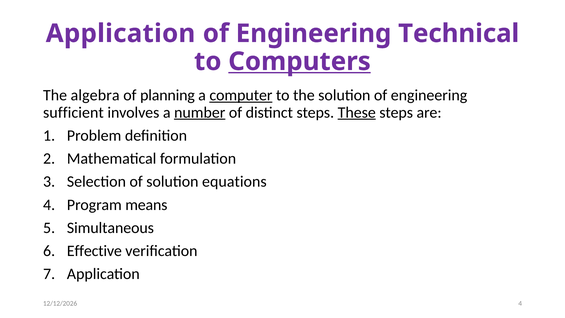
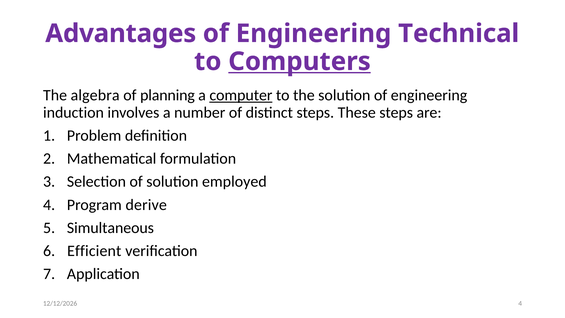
Application: Application -> Advantages (121, 33)
sufficient: sufficient -> induction (73, 112)
number underline: present -> none (200, 112)
These underline: present -> none (357, 112)
equations: equations -> employed (234, 182)
means: means -> derive (146, 205)
Effective: Effective -> Efficient (94, 251)
